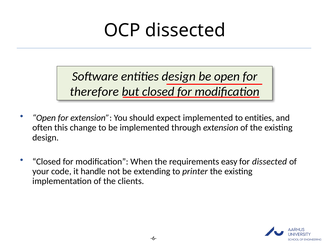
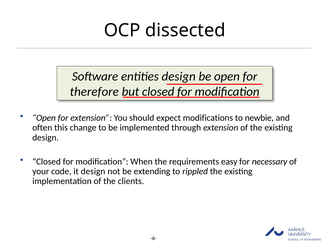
expect implemented: implemented -> modifications (208, 118)
to entities: entities -> newbie (259, 118)
for dissected: dissected -> necessary (270, 162)
it handle: handle -> design (93, 171)
printer: printer -> rippled (195, 171)
